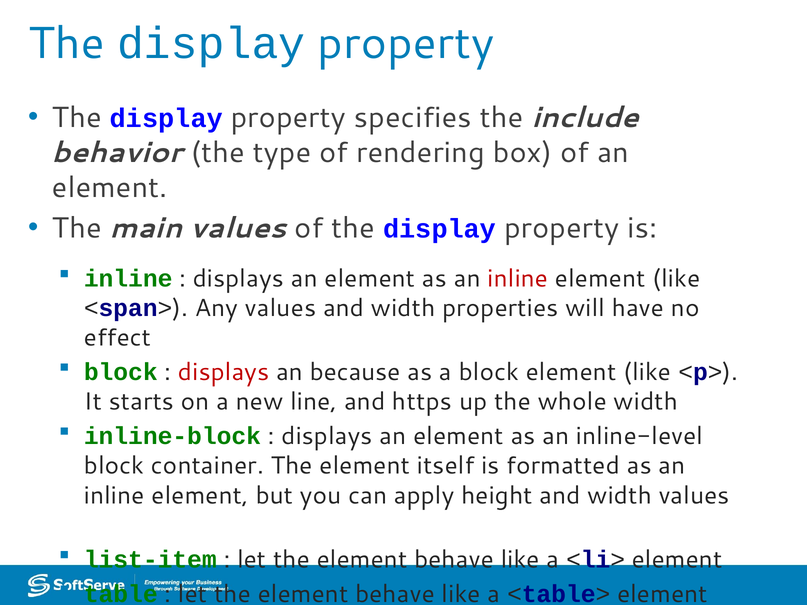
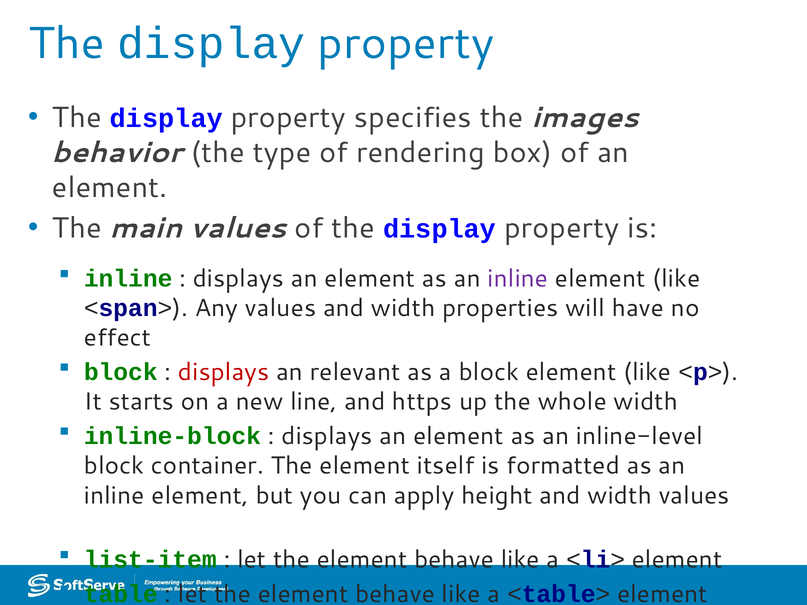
include: include -> images (585, 118)
inline colour: red -> purple (518, 279)
because: because -> relevant (355, 372)
